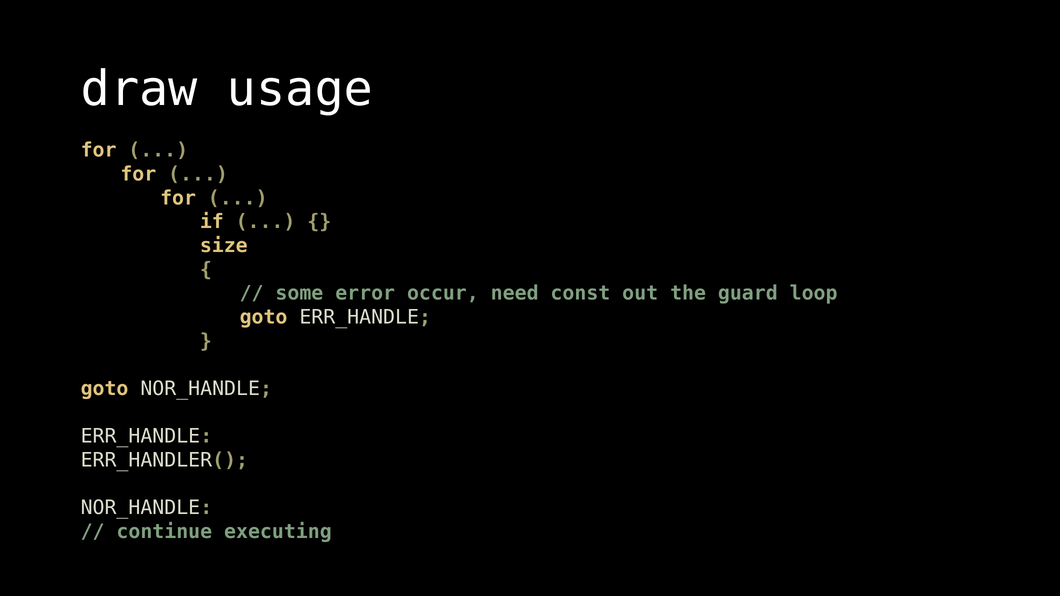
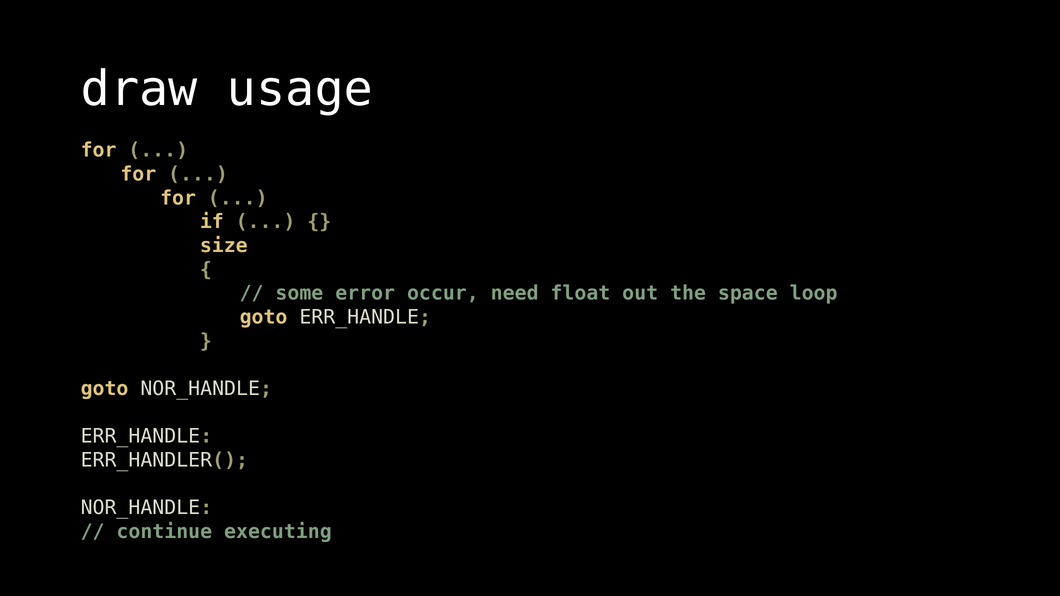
const: const -> float (580, 294)
guard: guard -> space (748, 294)
